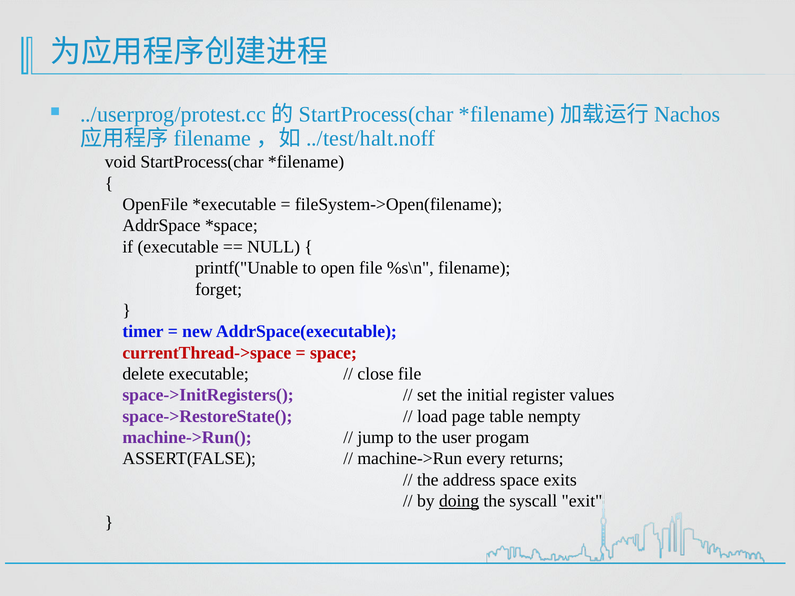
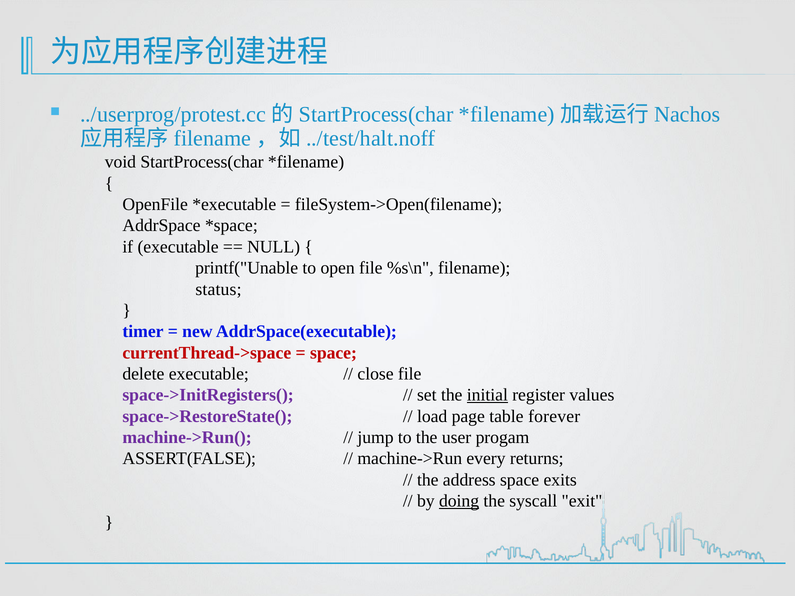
forget: forget -> status (219, 289)
initial underline: none -> present (487, 395)
nempty: nempty -> forever (554, 416)
